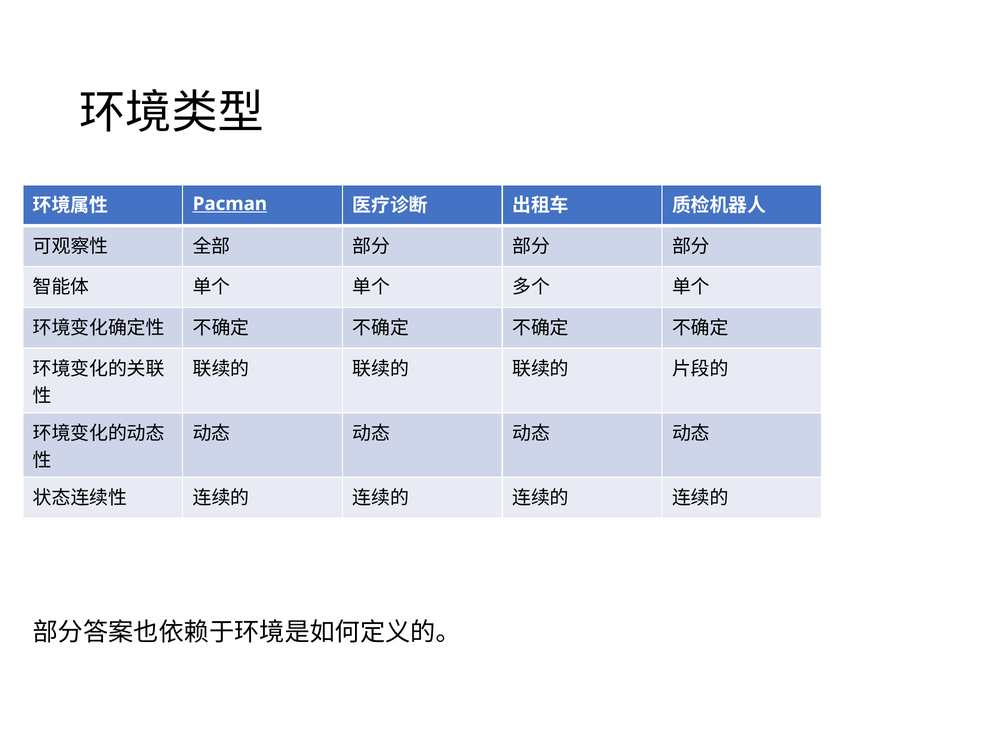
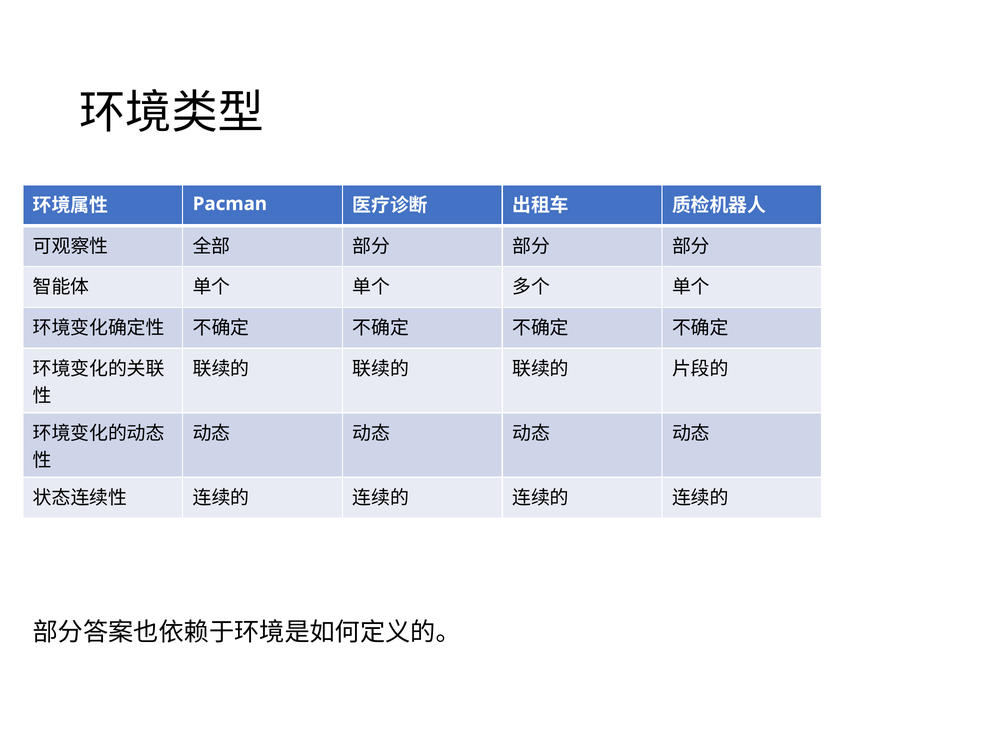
Pacman underline: present -> none (230, 204)
